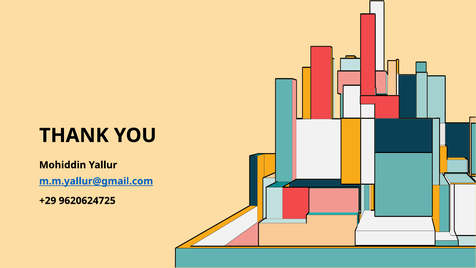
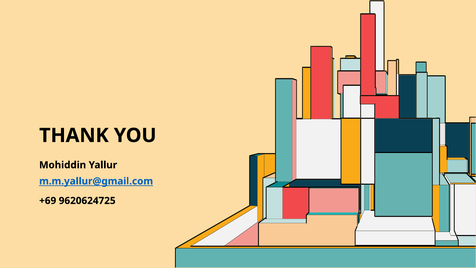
+29: +29 -> +69 (48, 201)
